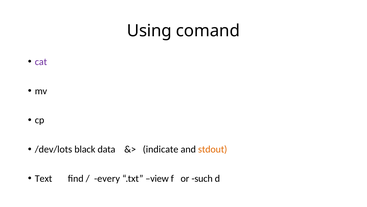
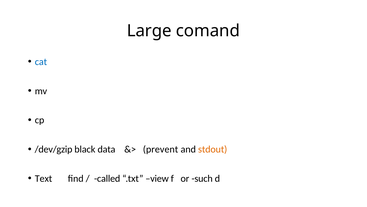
Using: Using -> Large (149, 31)
cat colour: purple -> blue (41, 62)
/dev/lots: /dev/lots -> /dev/gzip (54, 149)
indicate: indicate -> prevent (161, 149)
every: every -> called (107, 178)
